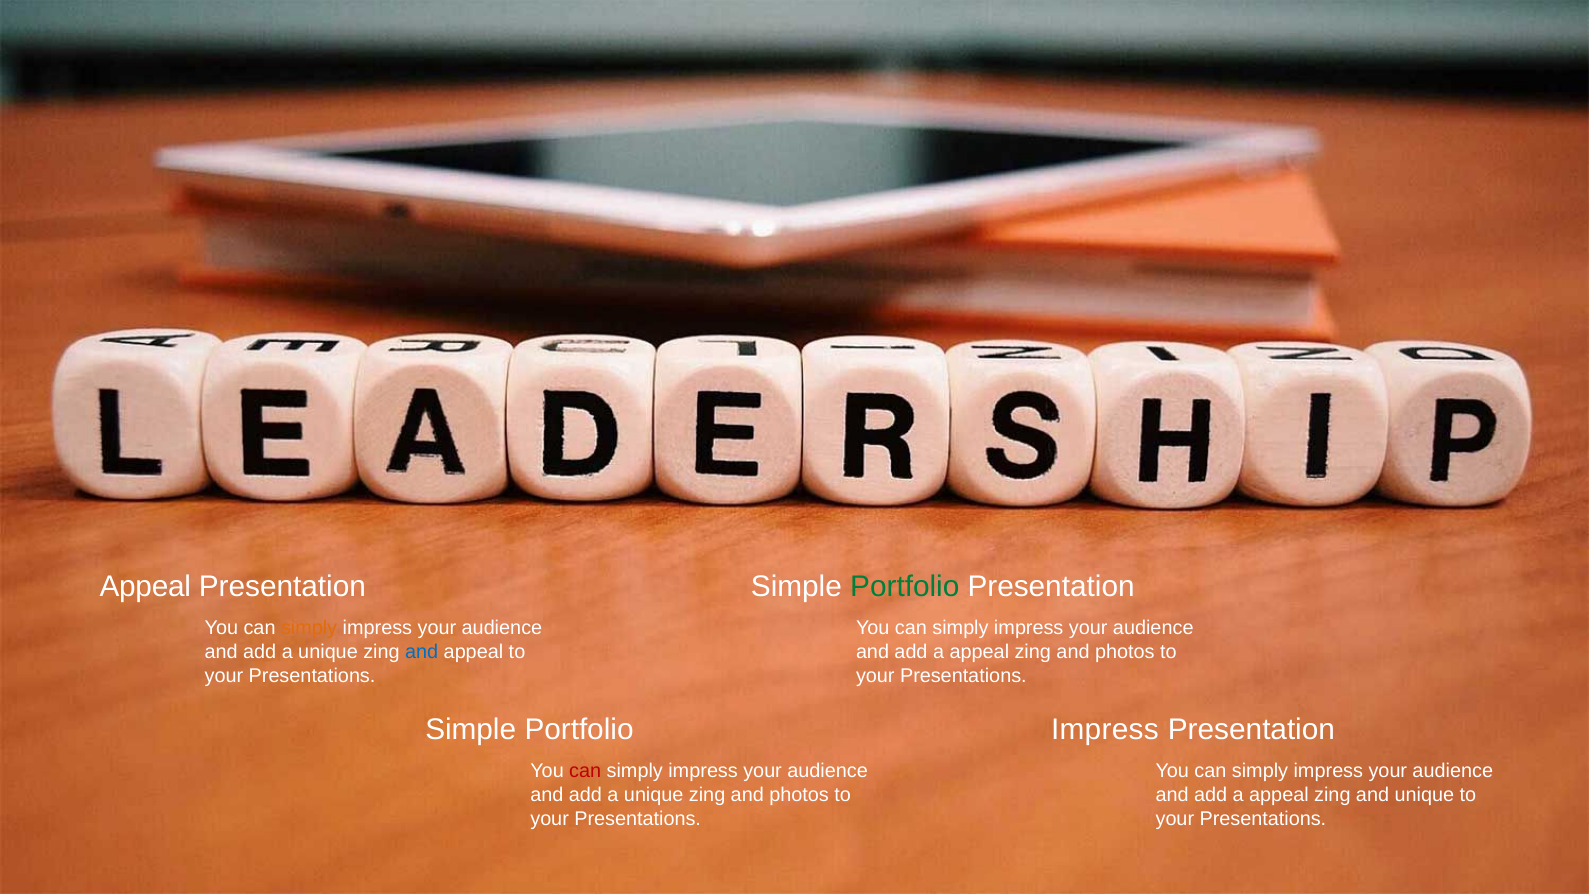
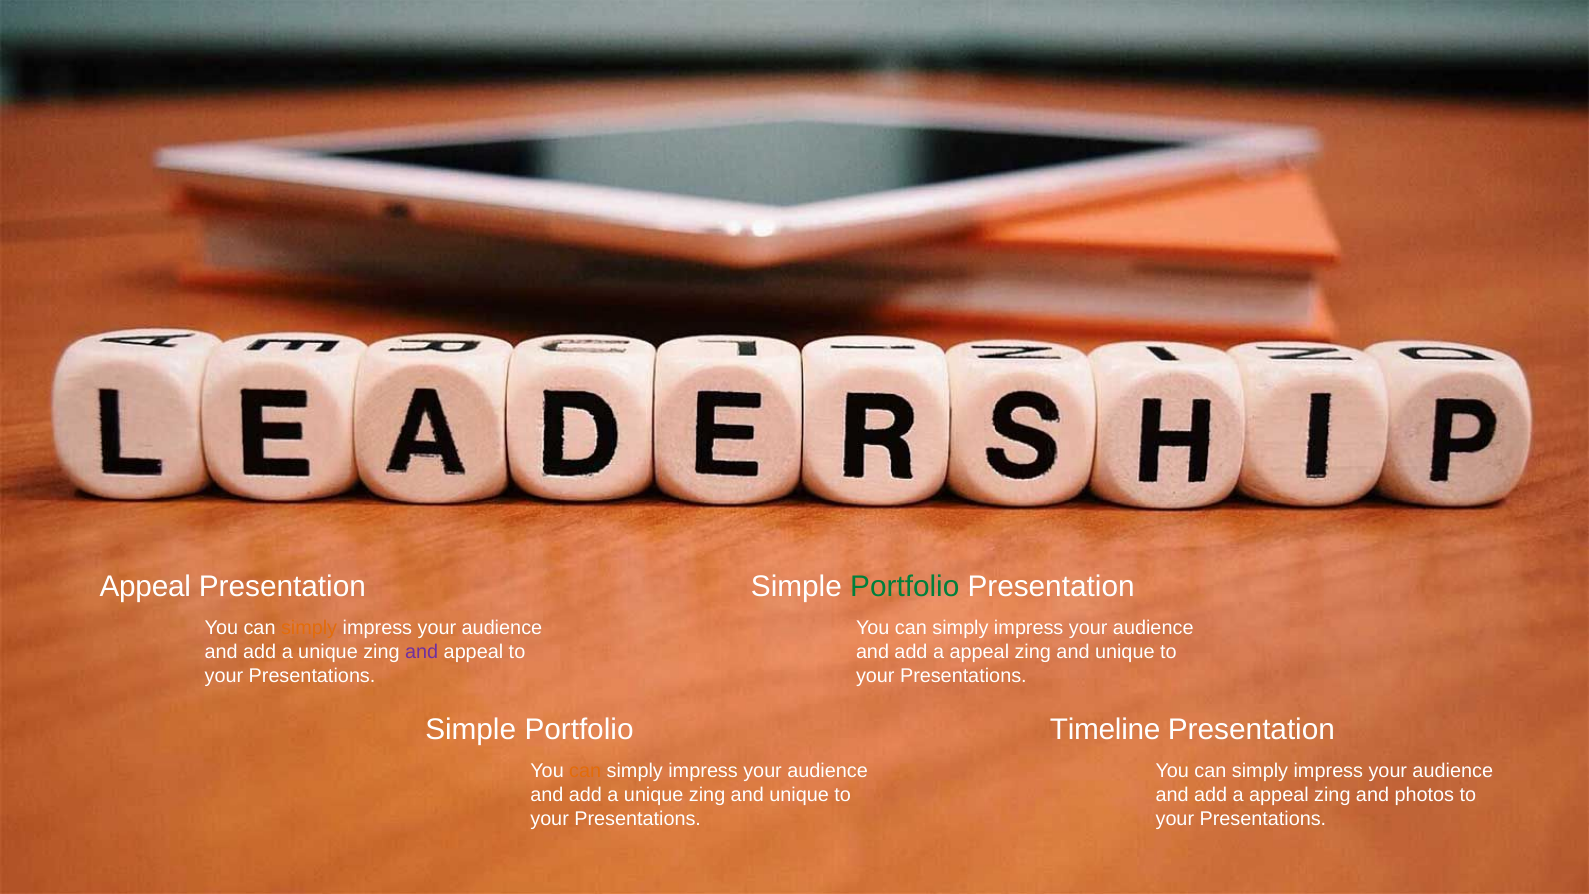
and colour: blue -> purple (422, 652)
photos: photos -> unique (1125, 652)
Impress: Impress -> Timeline (1105, 730)
can colour: red -> orange (585, 771)
unique zing and photos: photos -> unique (799, 795)
and unique: unique -> photos (1424, 795)
